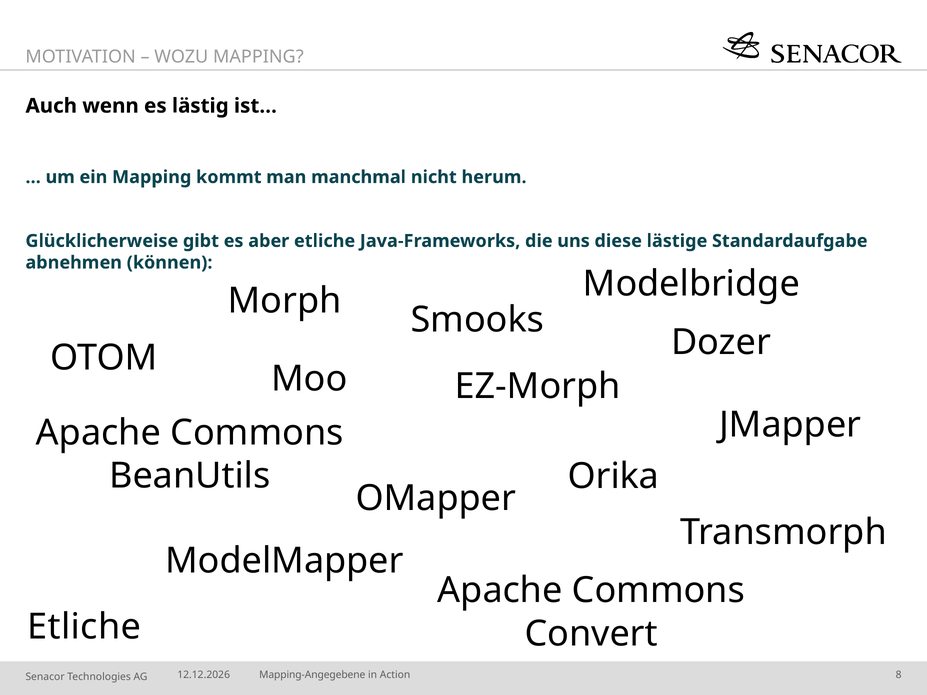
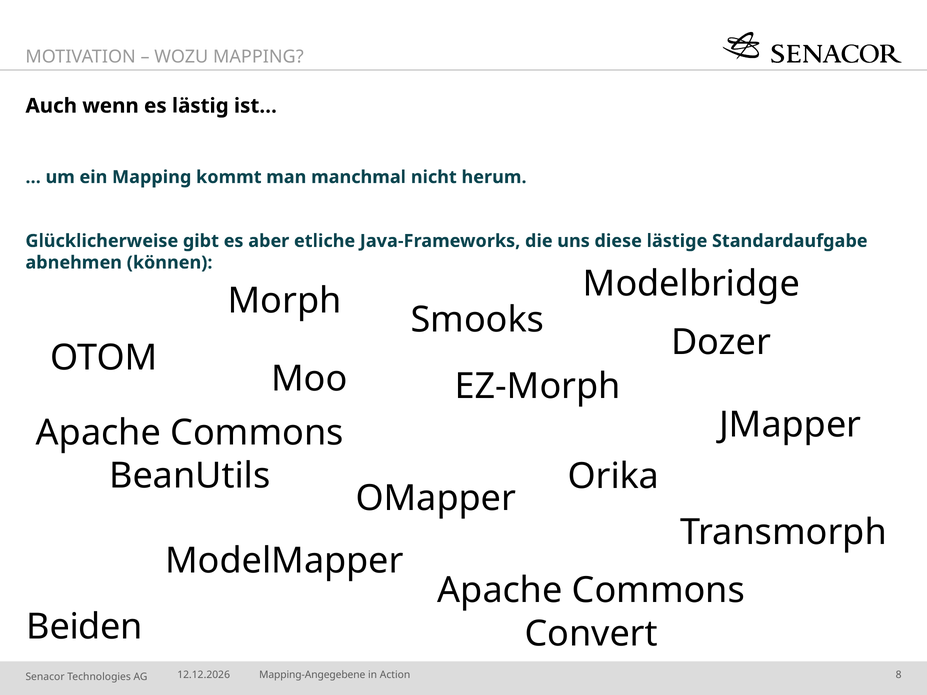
Etliche: Etliche -> Beiden (84, 627)
